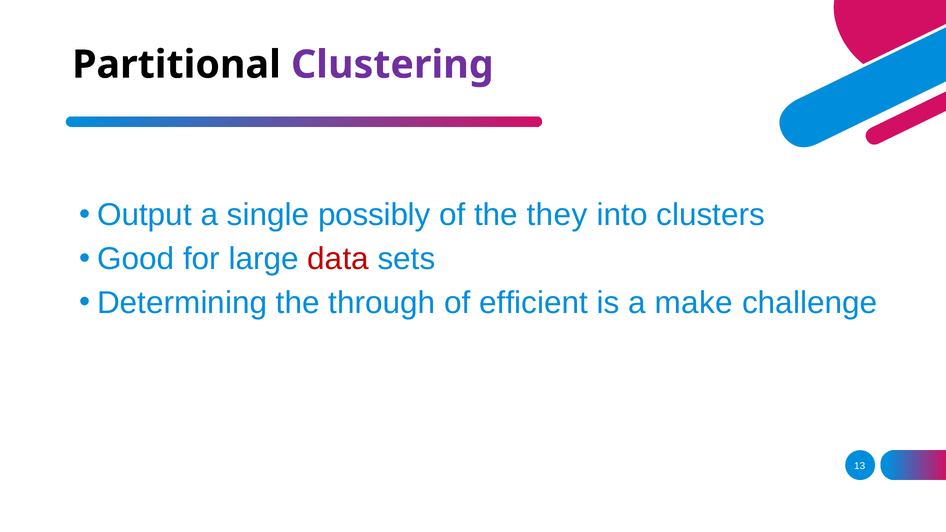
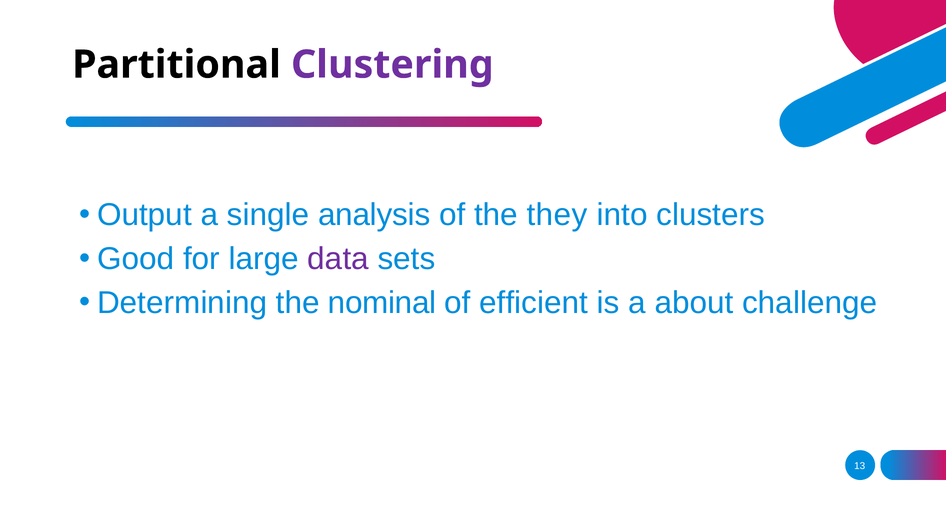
possibly: possibly -> analysis (374, 215)
data colour: red -> purple (338, 259)
through: through -> nominal (382, 303)
make: make -> about (694, 303)
